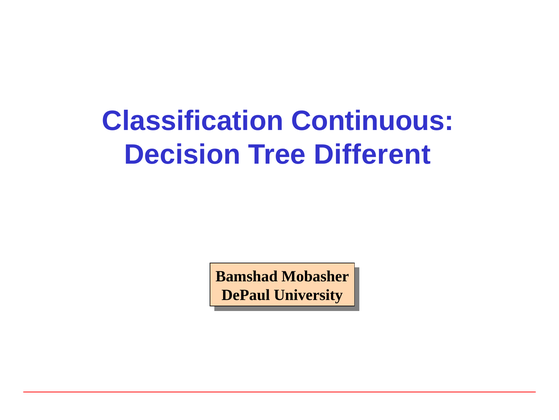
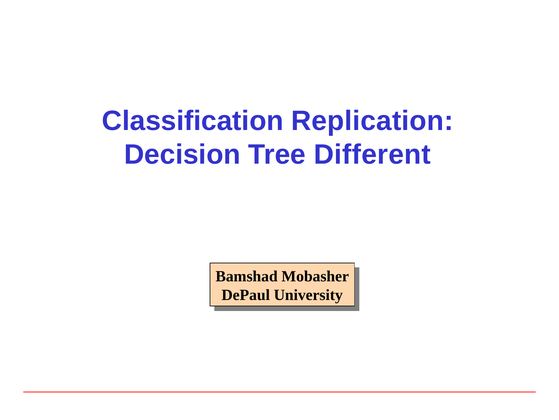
Continuous: Continuous -> Replication (372, 121)
